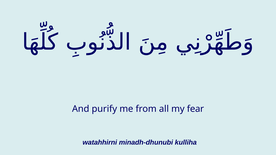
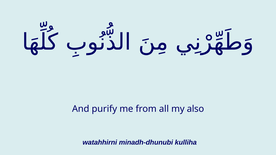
fear: fear -> also (195, 109)
